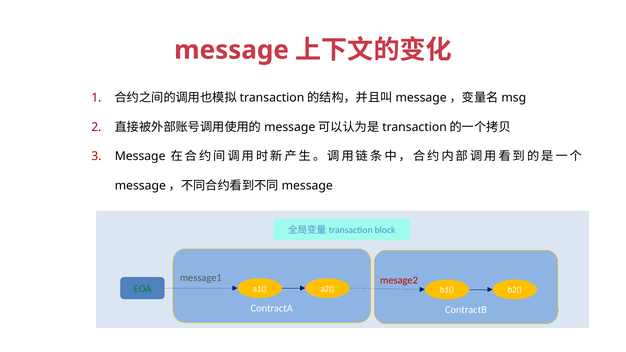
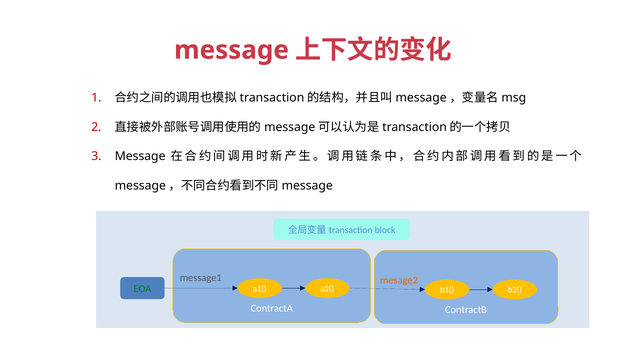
mesage2 colour: red -> orange (399, 280)
